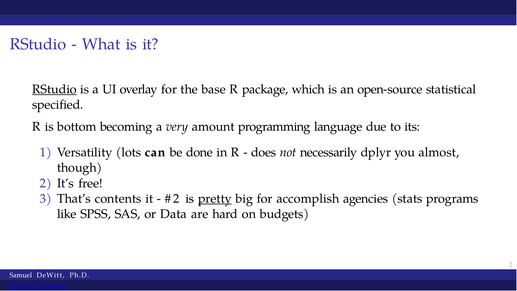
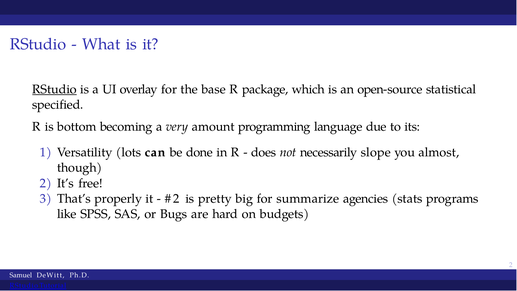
dplyr: dplyr -> slope (376, 152)
contents: contents -> properly (118, 199)
pretty underline: present -> none (215, 199)
accomplish: accomplish -> summarize (308, 199)
Data: Data -> Bugs (174, 214)
